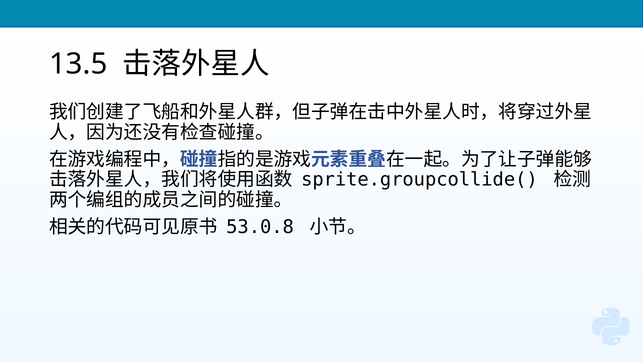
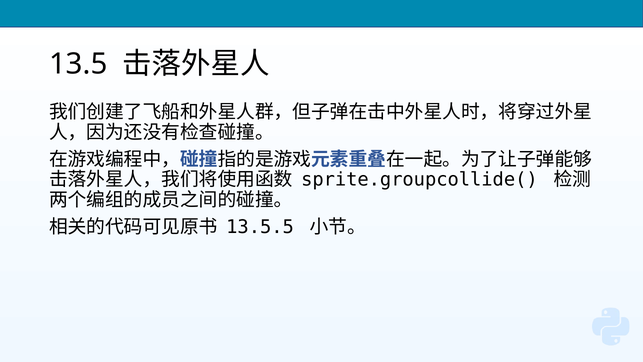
53.0.8: 53.0.8 -> 13.5.5 (260, 227)
